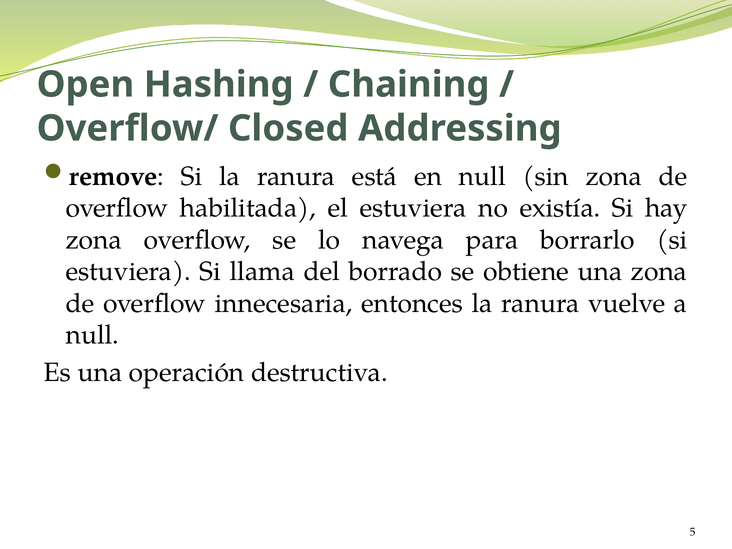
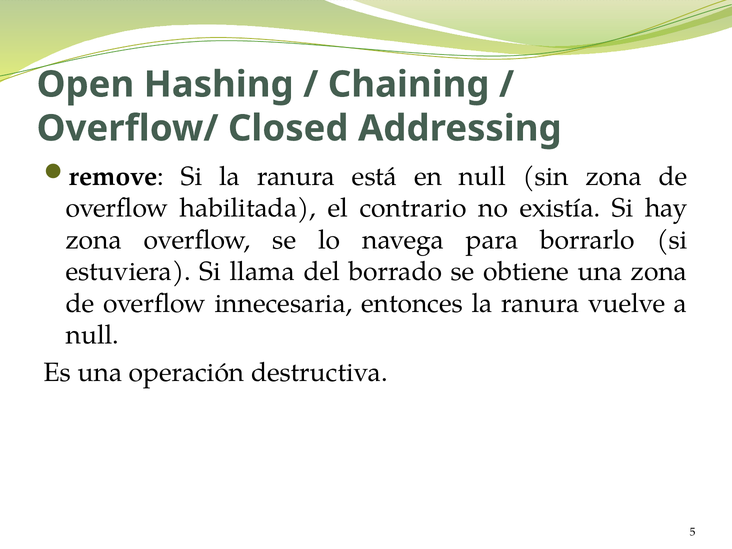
el estuviera: estuviera -> contrario (413, 208)
